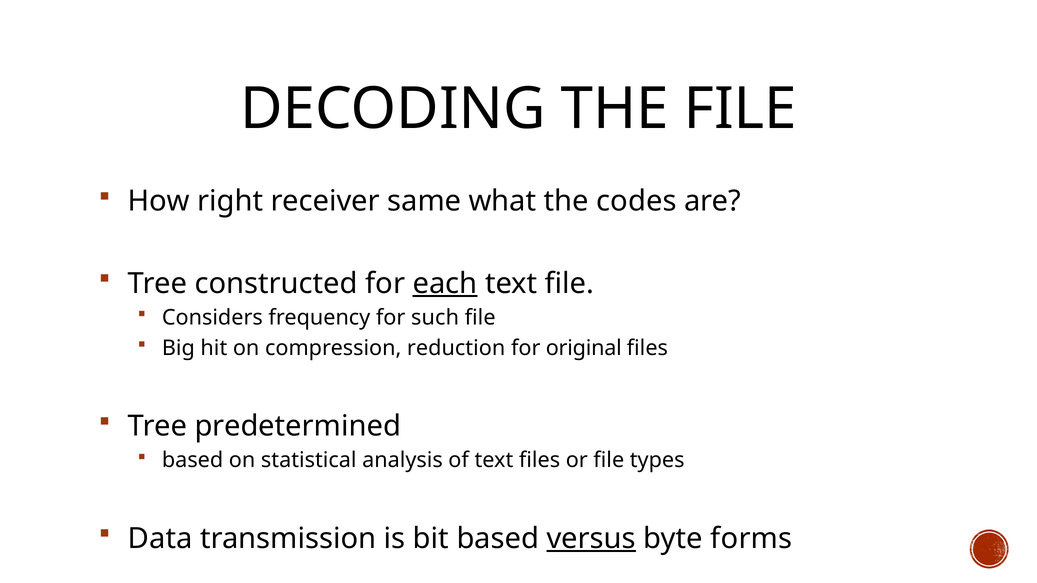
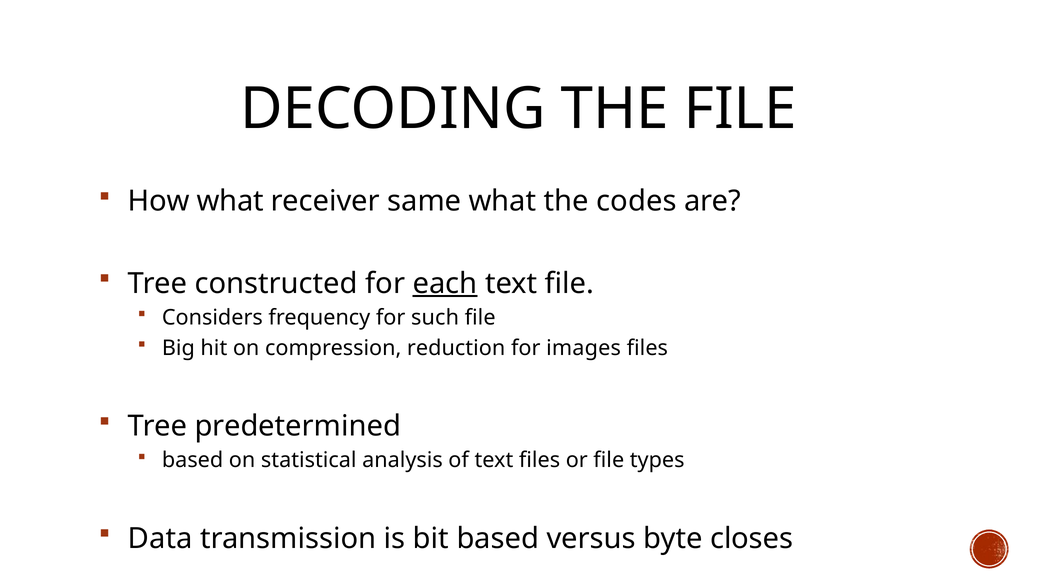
How right: right -> what (230, 201)
original: original -> images (584, 348)
versus underline: present -> none (591, 539)
forms: forms -> closes (752, 539)
